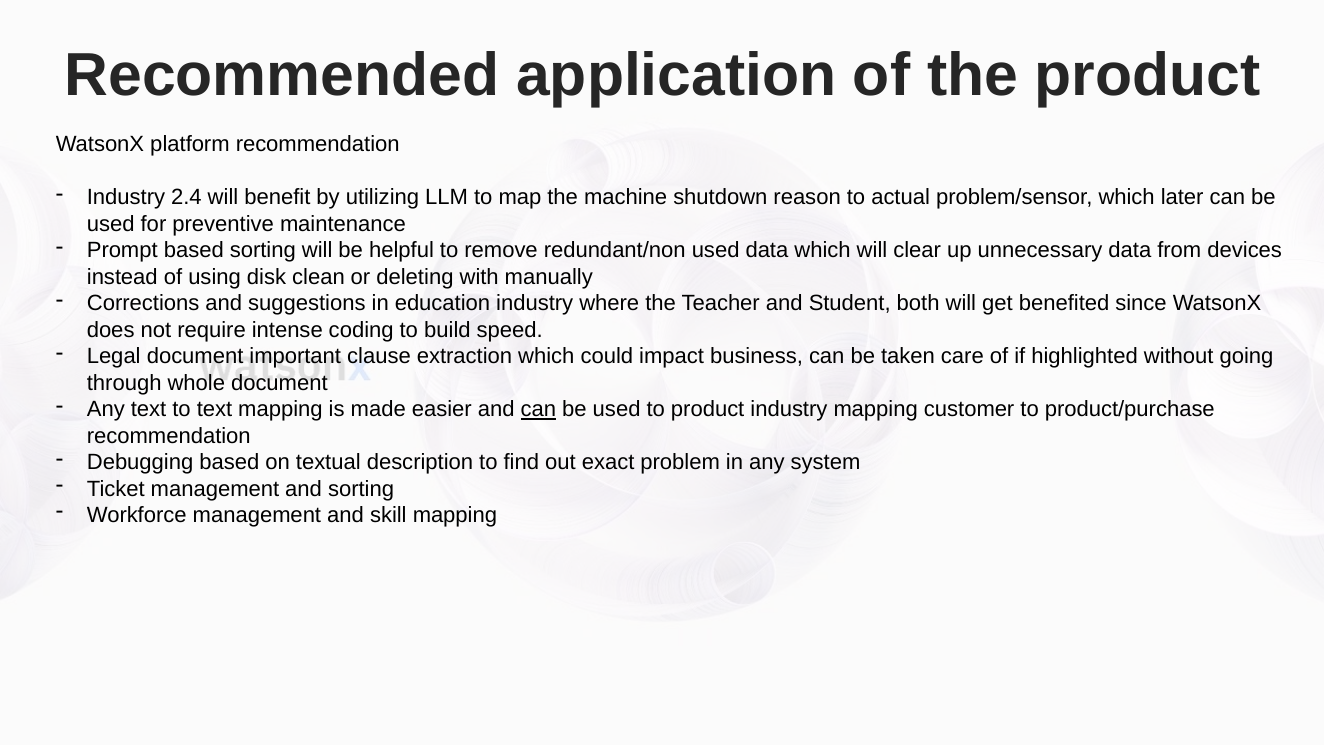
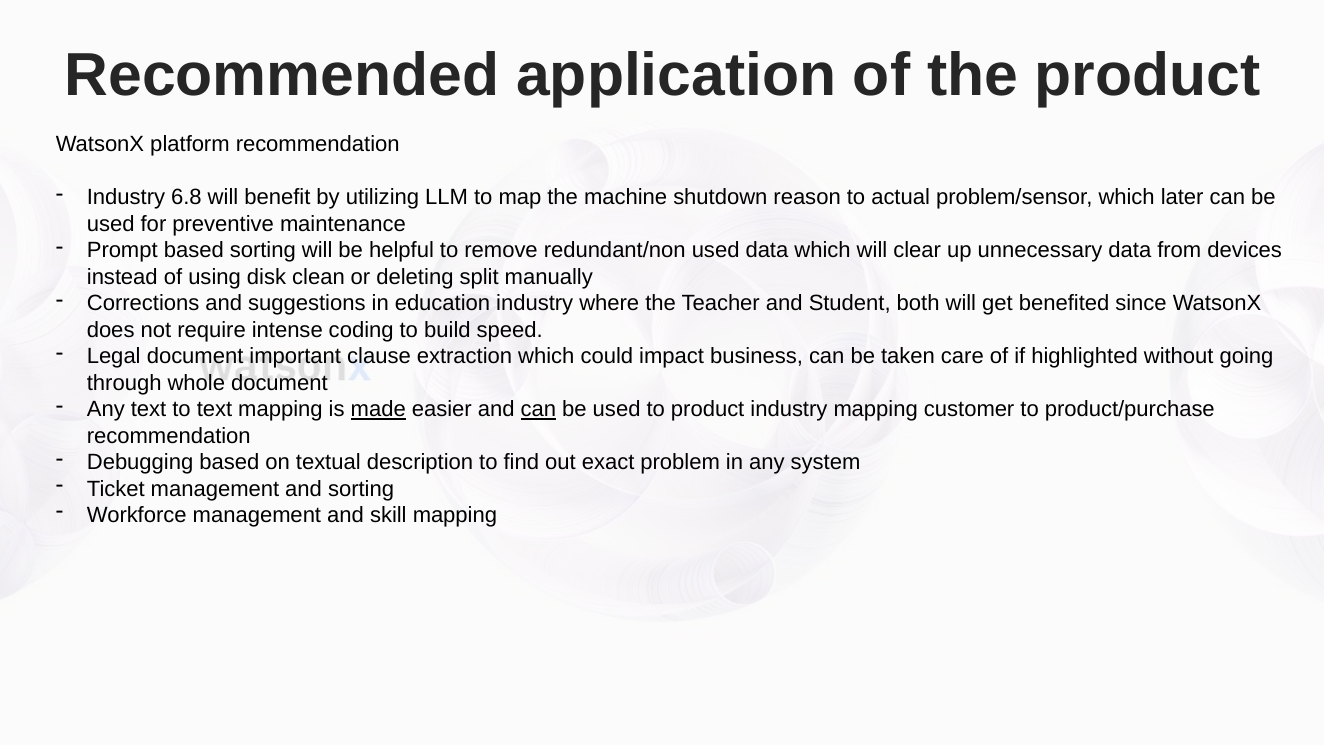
2.4: 2.4 -> 6.8 (186, 198)
with: with -> split (479, 277)
made underline: none -> present (378, 409)
